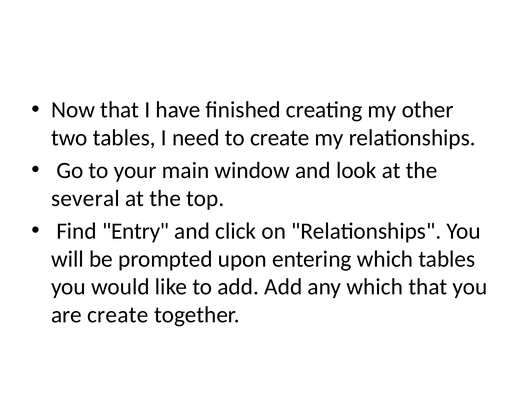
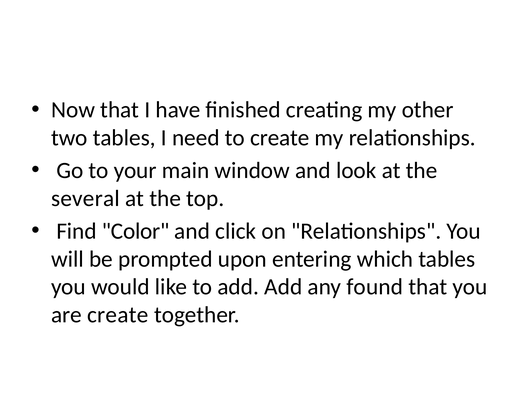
Entry: Entry -> Color (136, 231)
any which: which -> found (375, 287)
